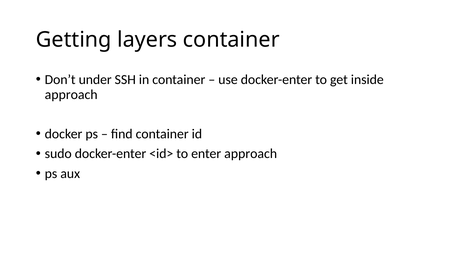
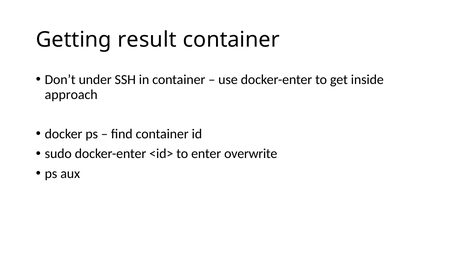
layers: layers -> result (147, 40)
enter approach: approach -> overwrite (251, 154)
